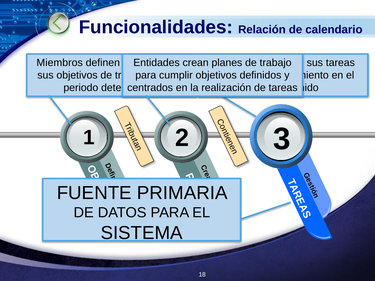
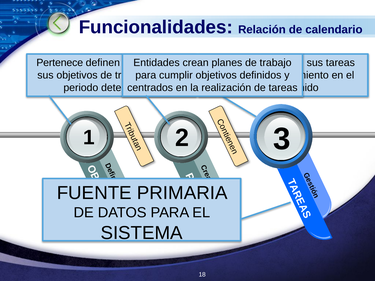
Miembros: Miembros -> Pertenece (60, 63)
